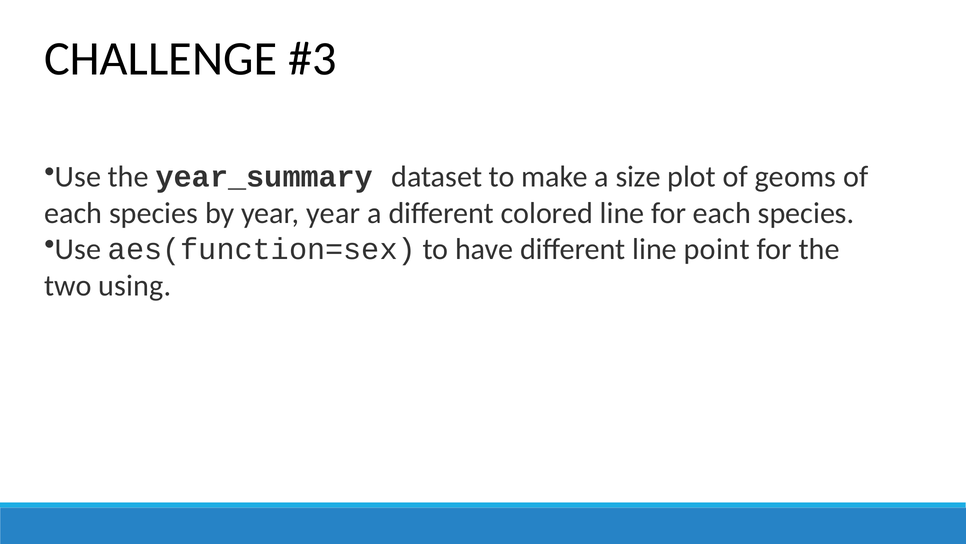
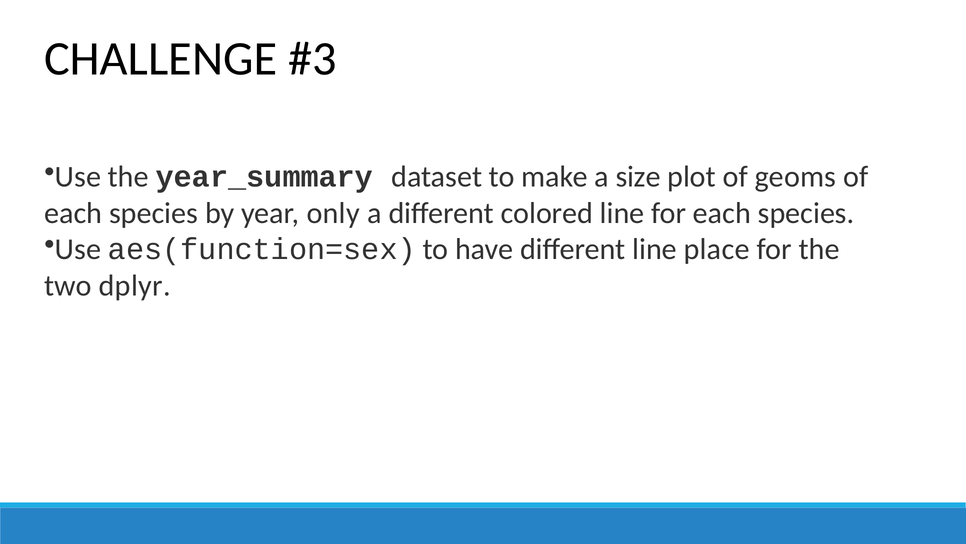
year year: year -> only (333, 213)
point: point -> place (717, 249)
using: using -> dplyr (135, 285)
